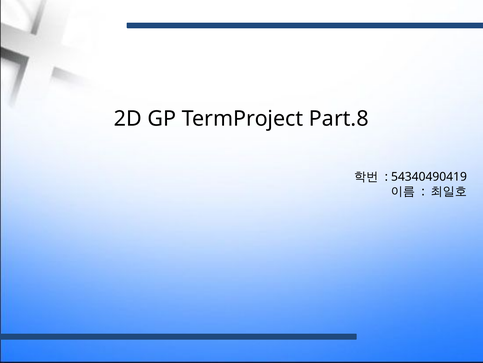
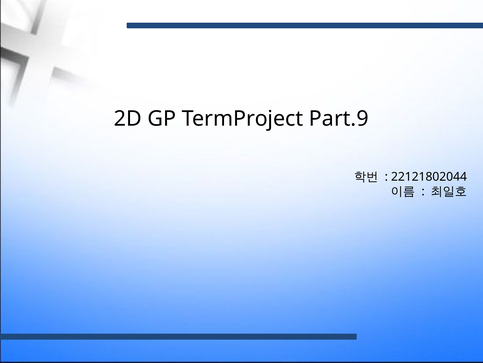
Part.8: Part.8 -> Part.9 (339, 119)
54340490419: 54340490419 -> 22121802044 (429, 176)
